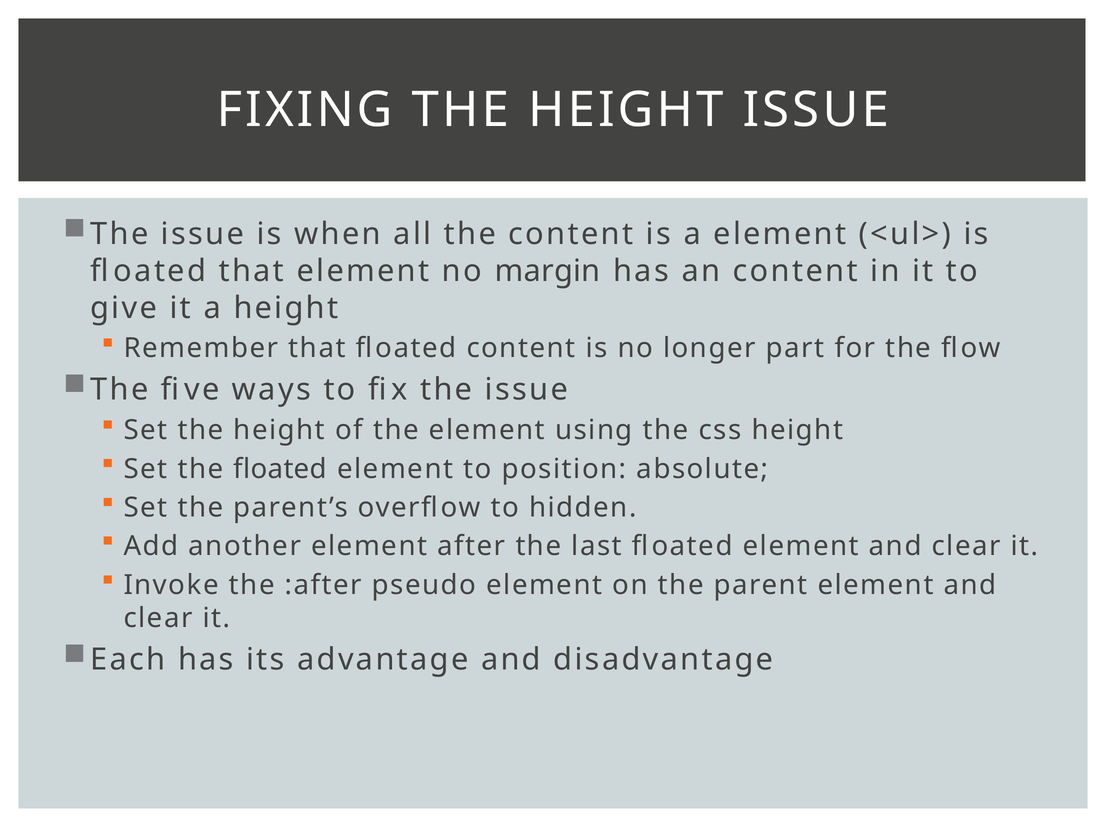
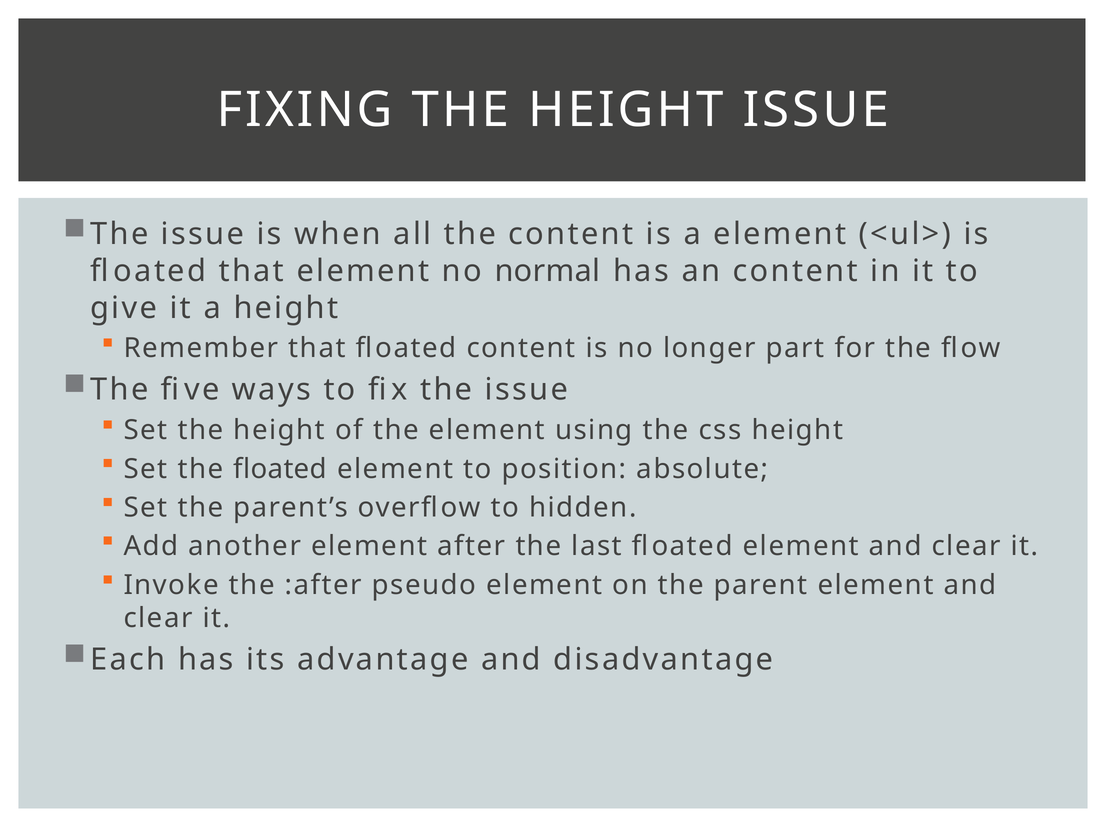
margin: margin -> normal (547, 271)
